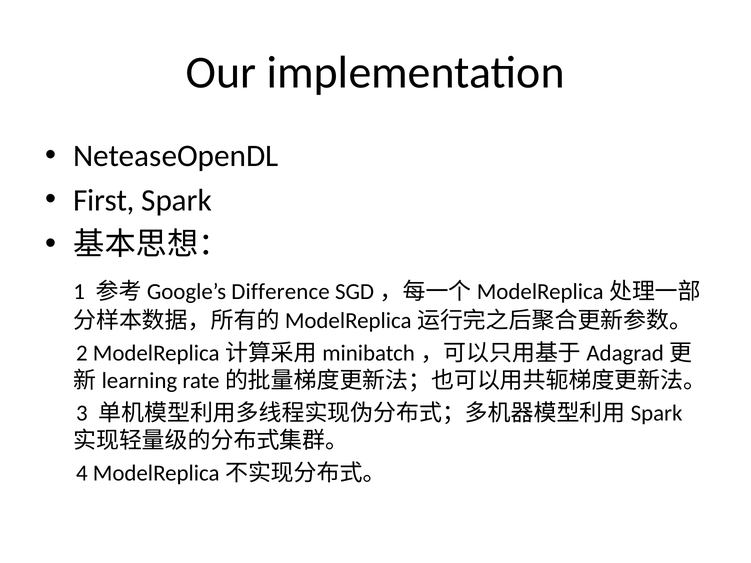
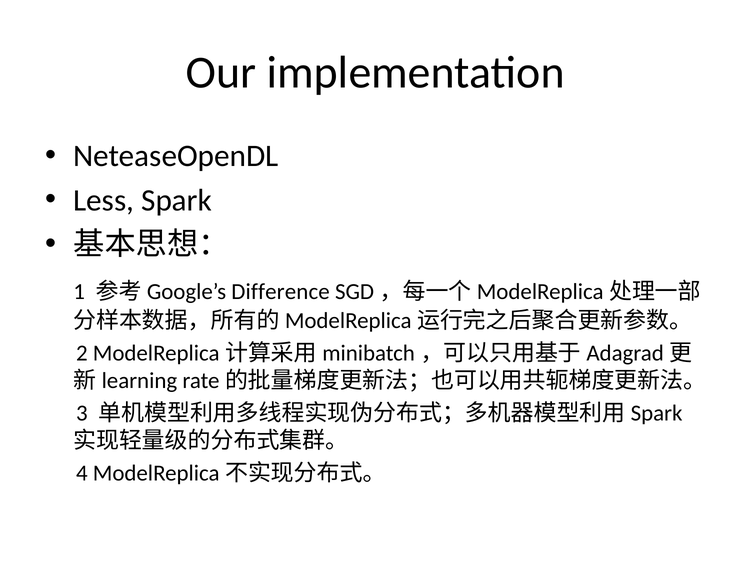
First: First -> Less (104, 200)
